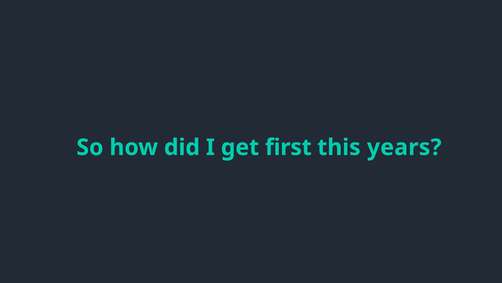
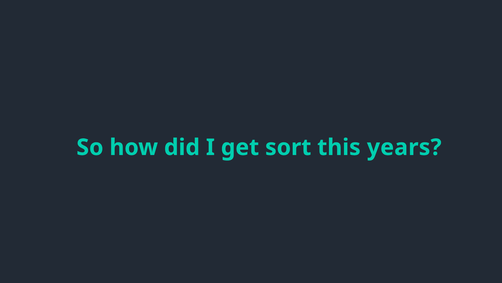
first: first -> sort (288, 147)
